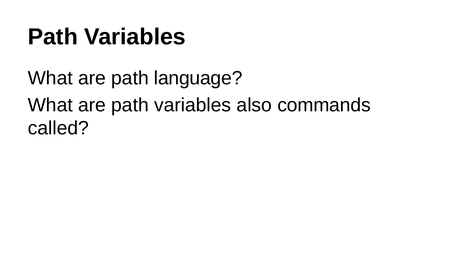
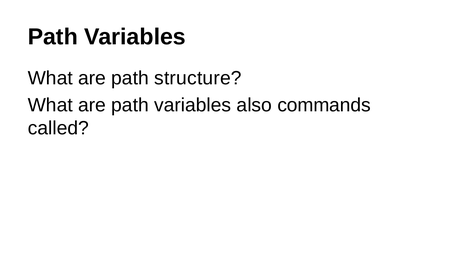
language: language -> structure (198, 78)
